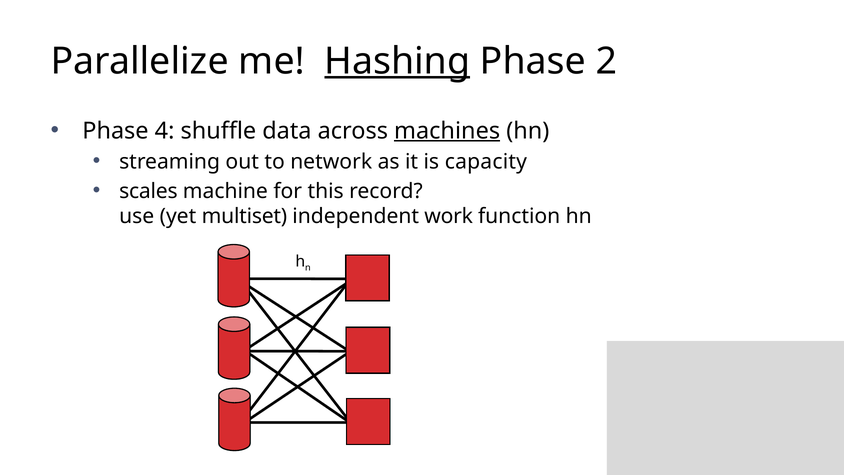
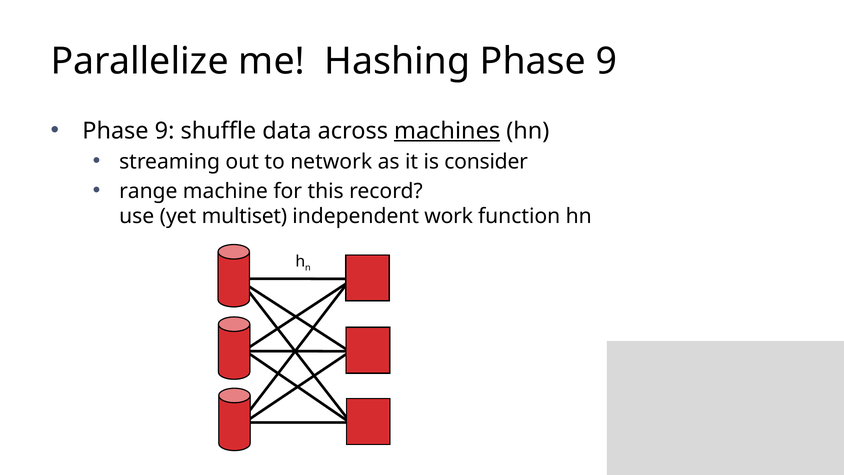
Hashing underline: present -> none (397, 61)
2: 2 -> 9 (607, 61)
4: 4 -> 9 (165, 131)
capacity: capacity -> consider (486, 162)
scales: scales -> range (148, 191)
